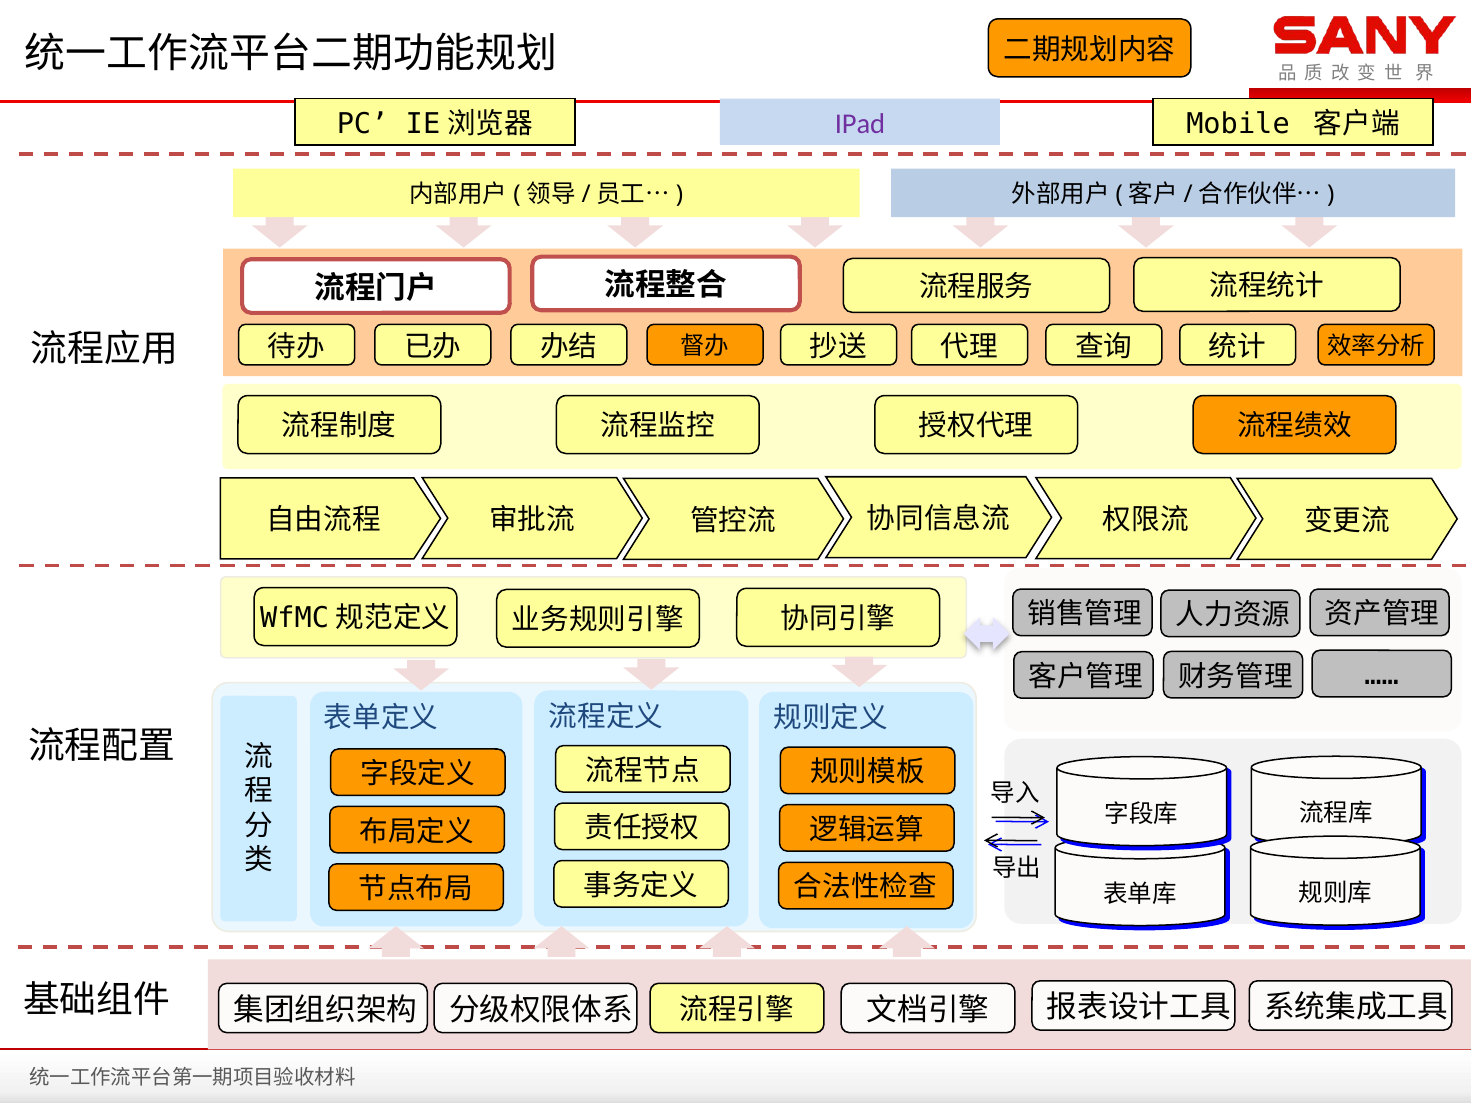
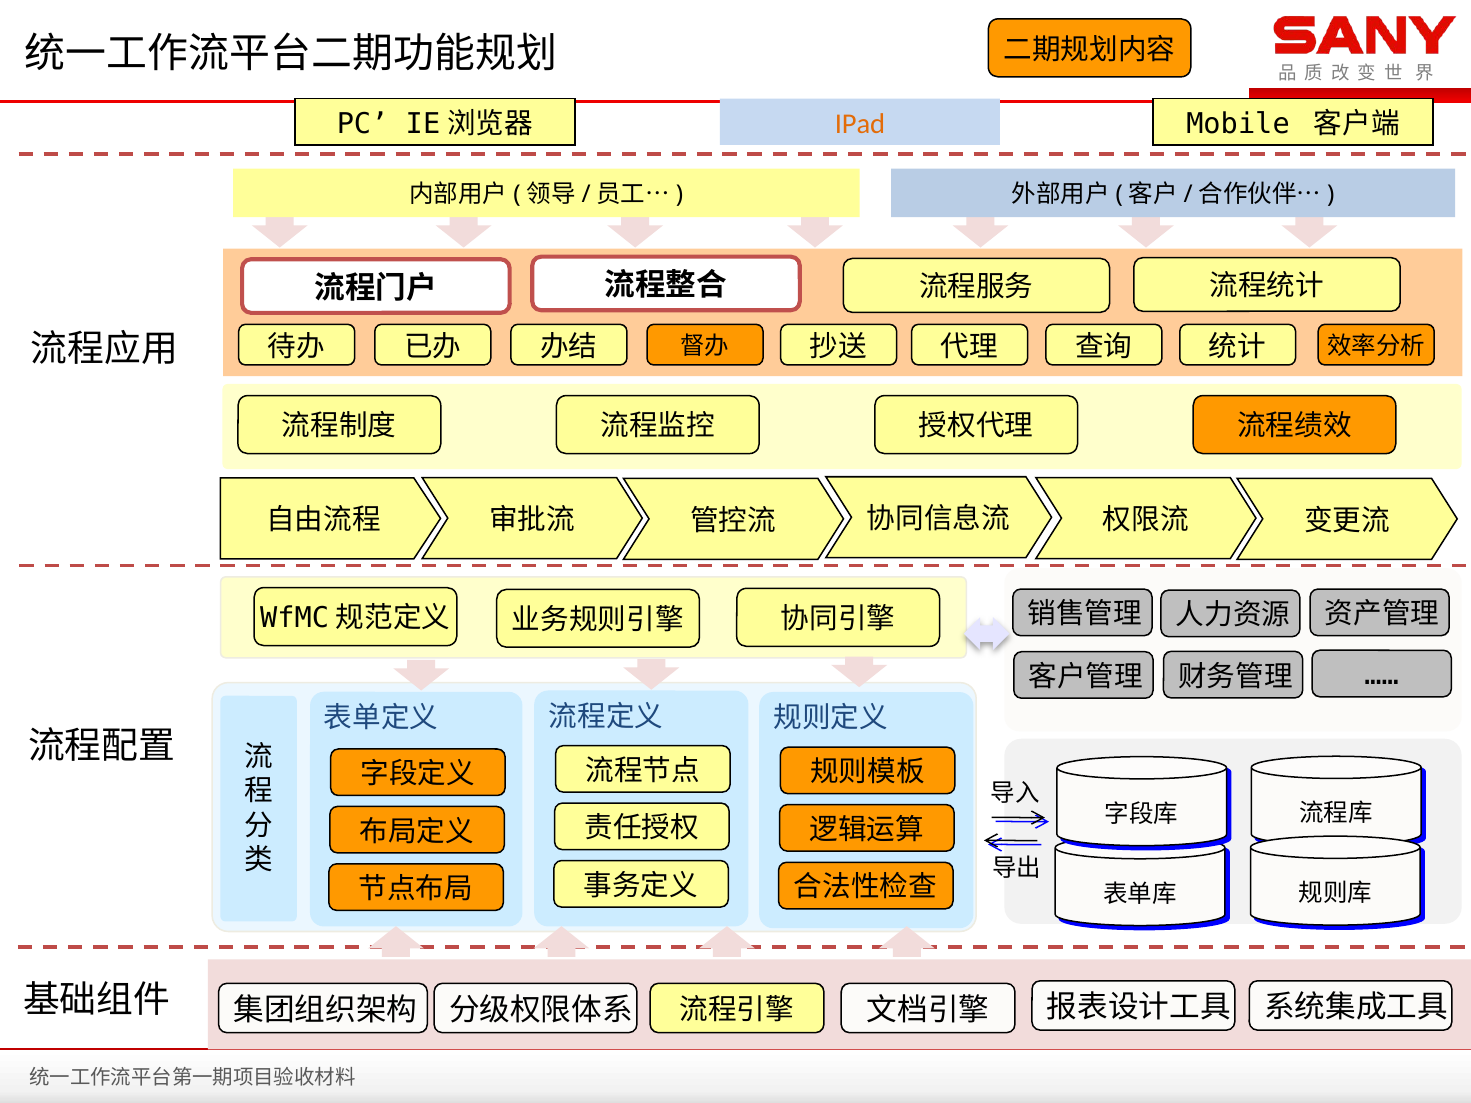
IPad colour: purple -> orange (860, 124)
